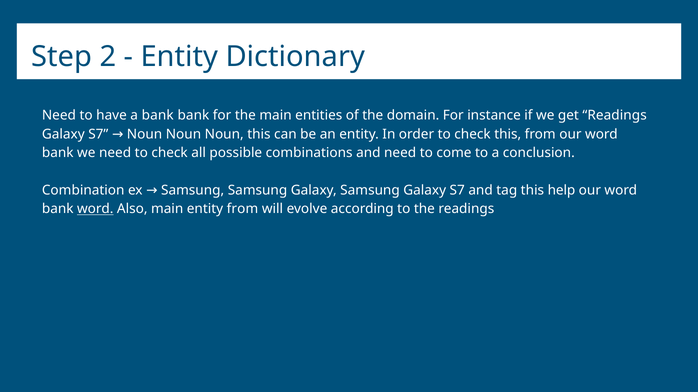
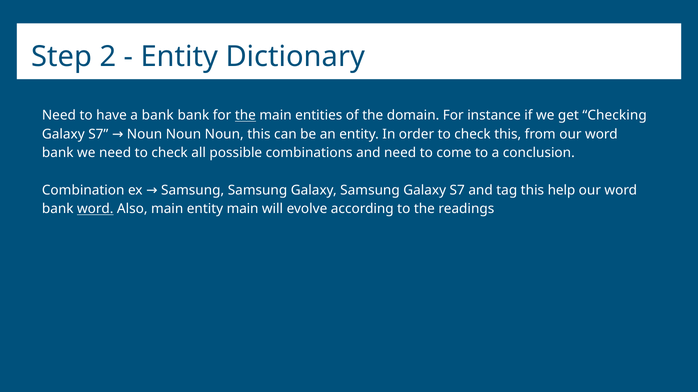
the underline: none -> present (245, 116)
get Readings: Readings -> Checking (615, 116)
entity from: from -> main (243, 209)
